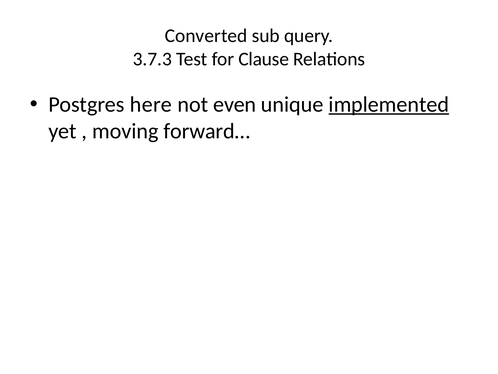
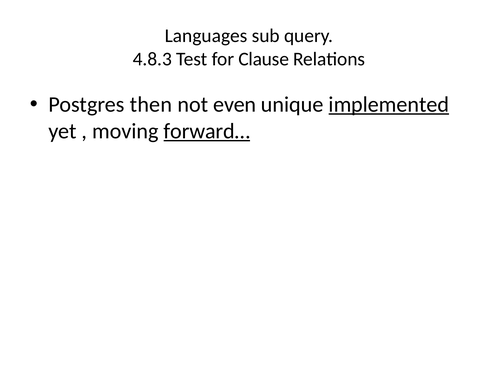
Converted: Converted -> Languages (206, 36)
3.7.3: 3.7.3 -> 4.8.3 (152, 59)
here: here -> then (151, 104)
forward… underline: none -> present (207, 131)
